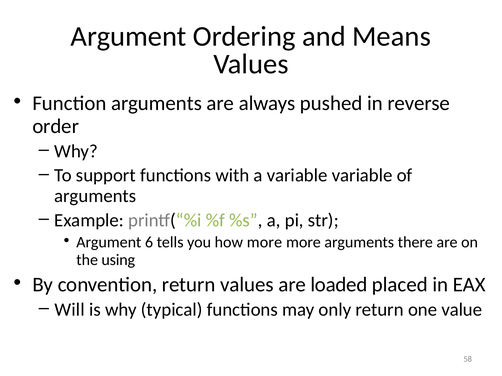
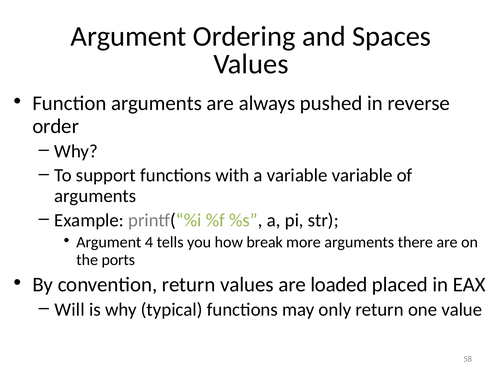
Means: Means -> Spaces (392, 36)
6: 6 -> 4 (149, 242)
how more: more -> break (265, 242)
using: using -> ports (118, 260)
